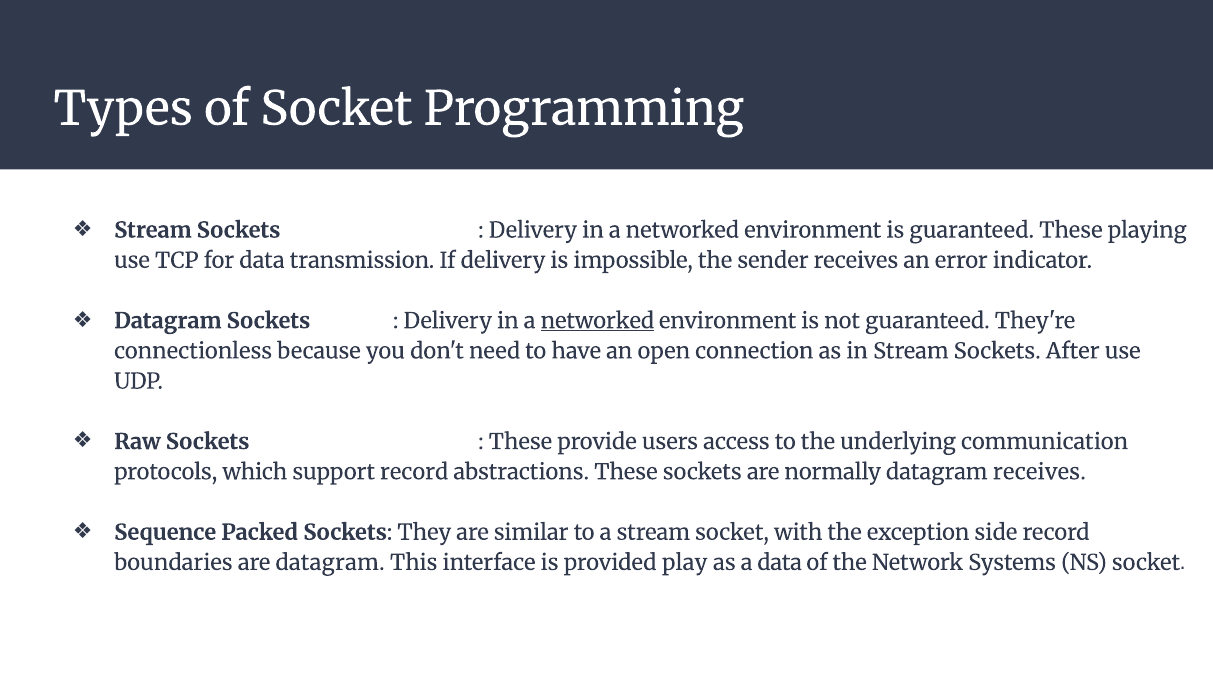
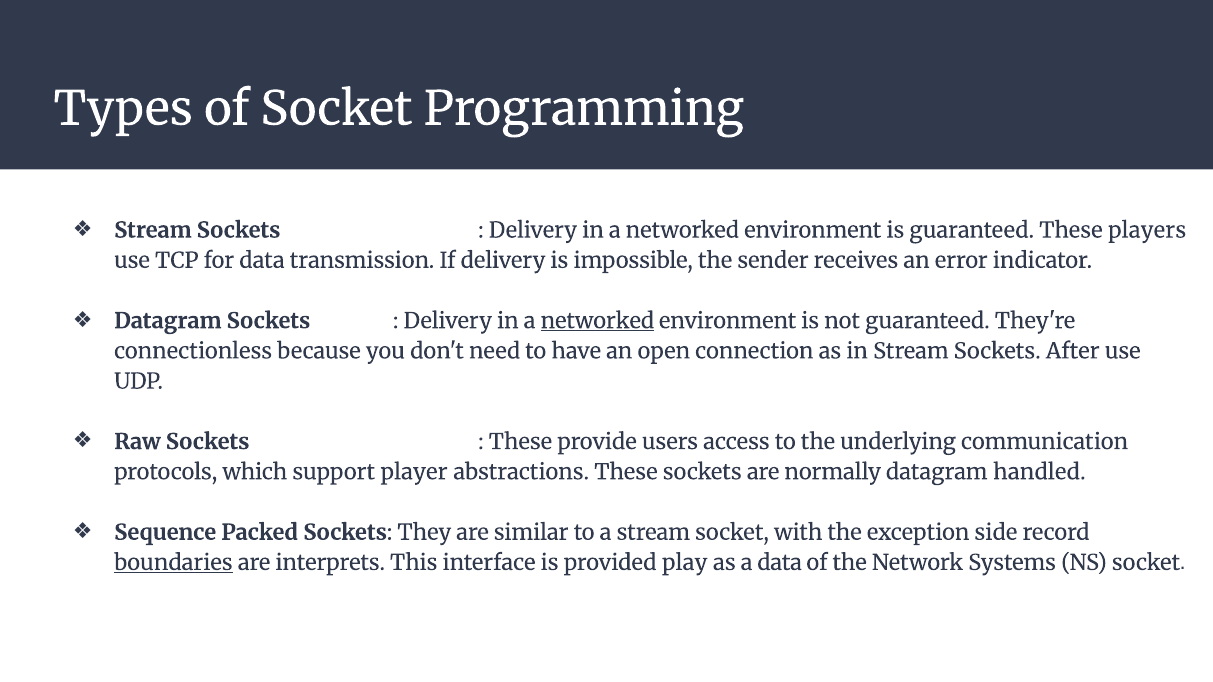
playing: playing -> players (1147, 230)
support record: record -> player (414, 472)
datagram receives: receives -> handled (1039, 472)
boundaries underline: none -> present (173, 563)
are datagram: datagram -> interprets (330, 563)
